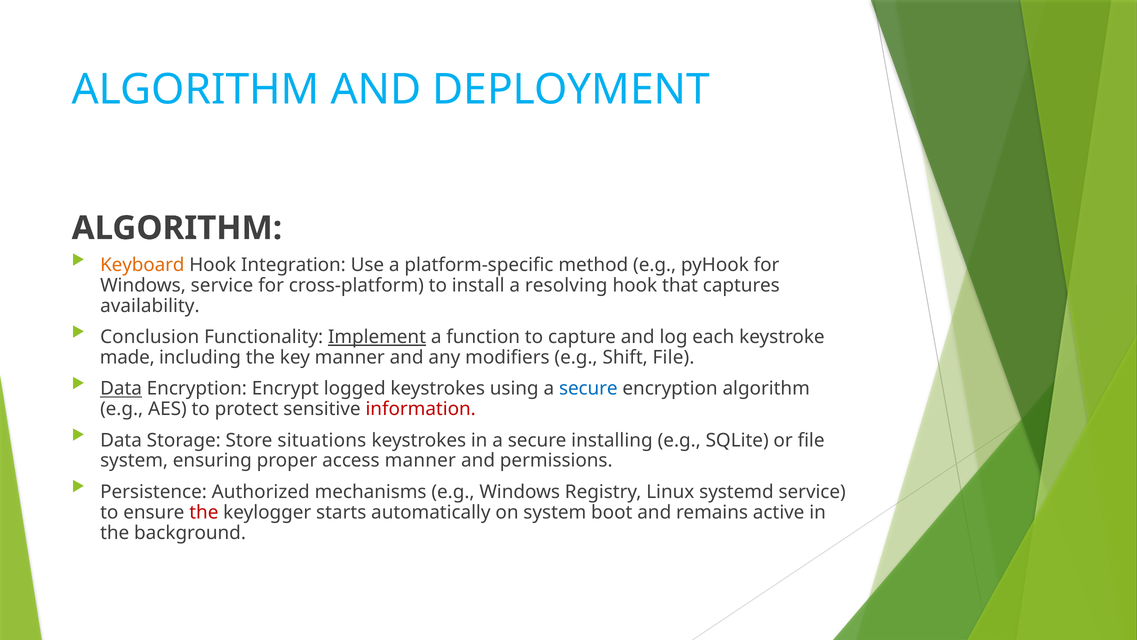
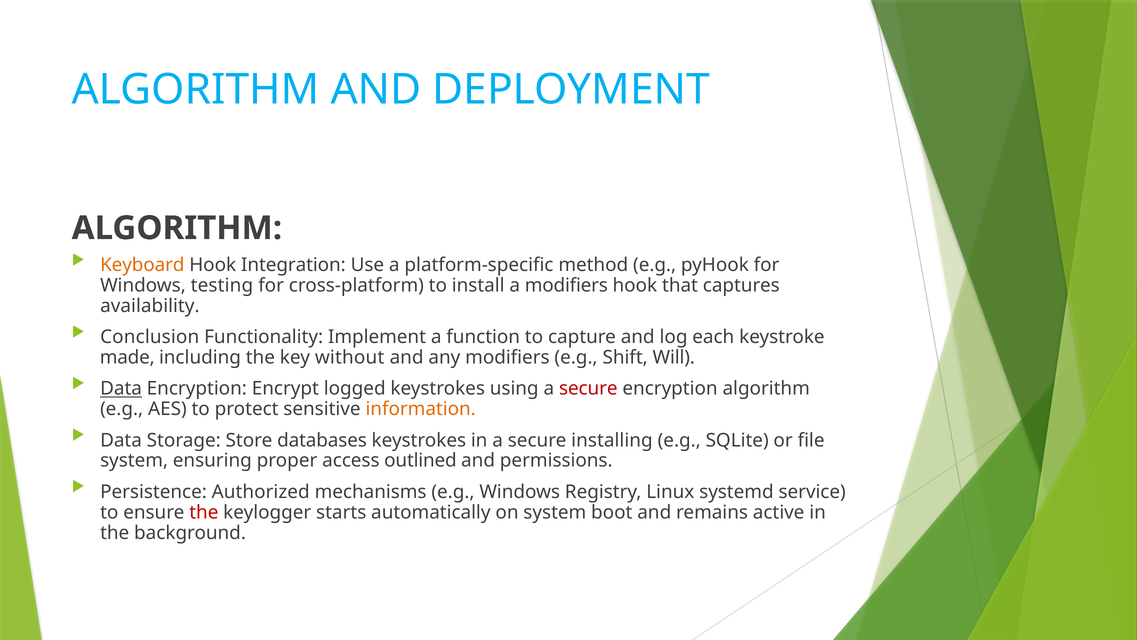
Windows service: service -> testing (222, 285)
a resolving: resolving -> modifiers (566, 285)
Implement underline: present -> none (377, 337)
key manner: manner -> without (350, 357)
Shift File: File -> Will (674, 357)
secure colour: blue -> red (588, 388)
information colour: red -> orange (421, 409)
situations: situations -> databases (322, 440)
access manner: manner -> outlined (420, 460)
